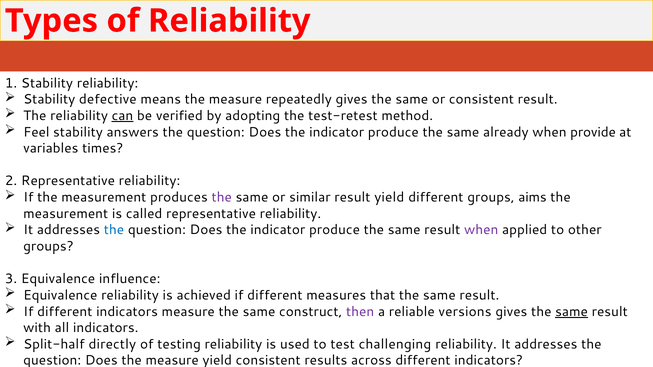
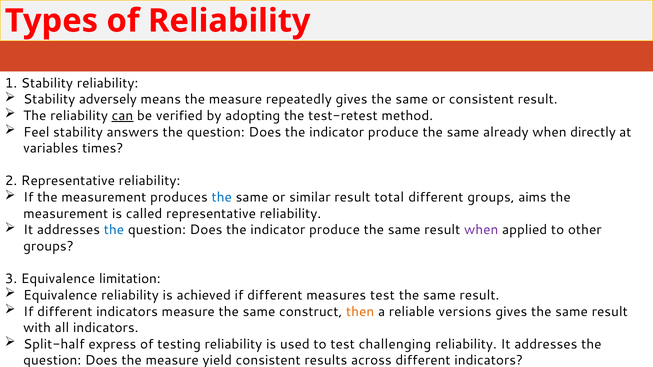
defective: defective -> adversely (108, 99)
provide: provide -> directly (593, 132)
the colour: purple -> blue (222, 197)
result yield: yield -> total (389, 197)
influence: influence -> limitation (130, 279)
measures that: that -> test (382, 295)
then colour: purple -> orange (360, 312)
same underline: present -> none (572, 312)
directly: directly -> express (112, 344)
